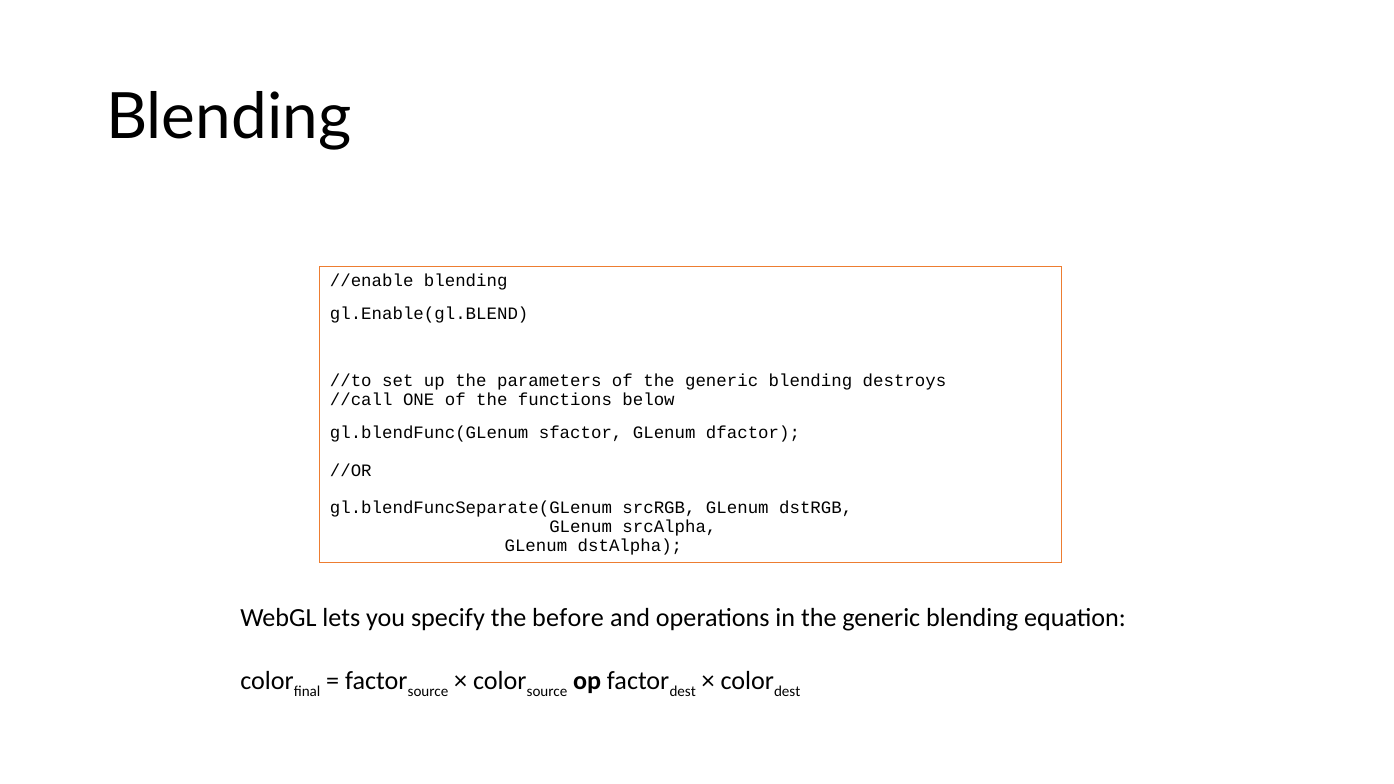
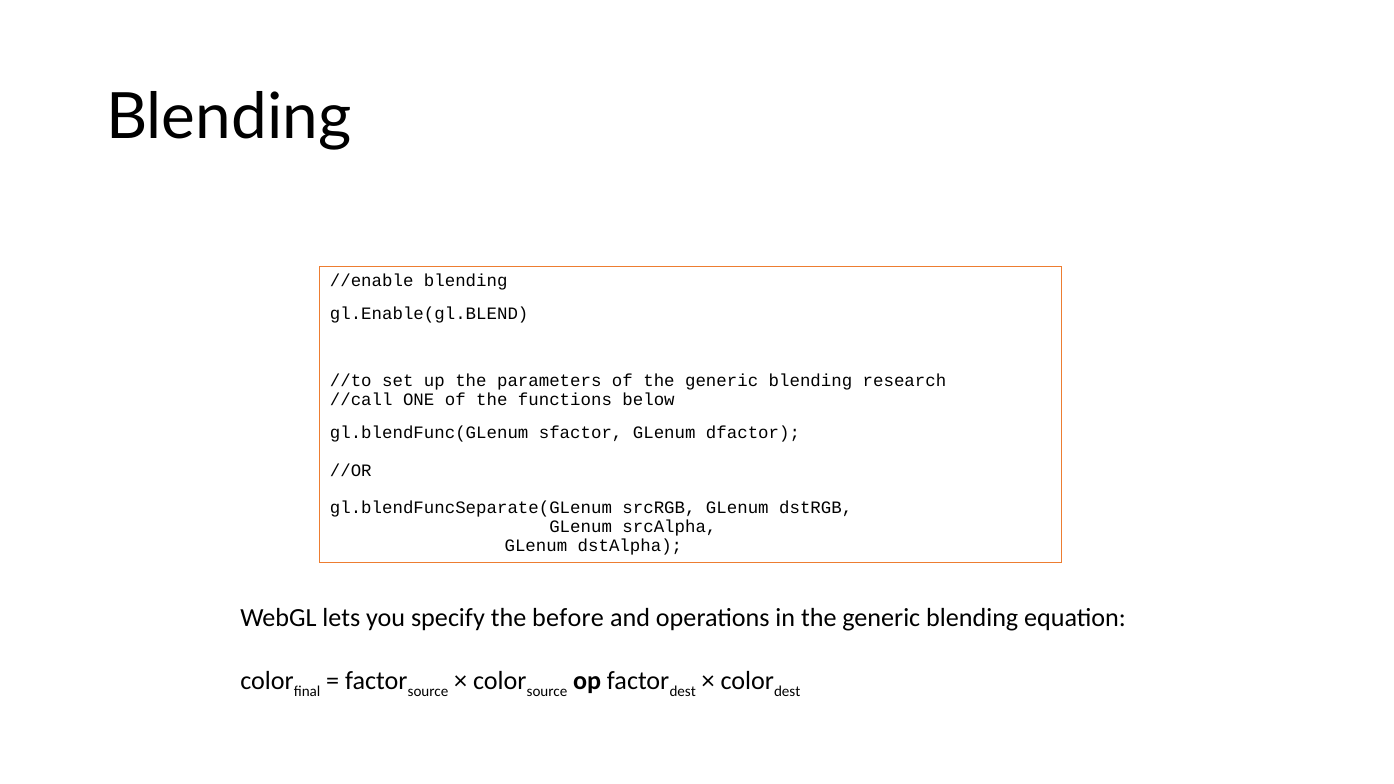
destroys: destroys -> research (904, 381)
